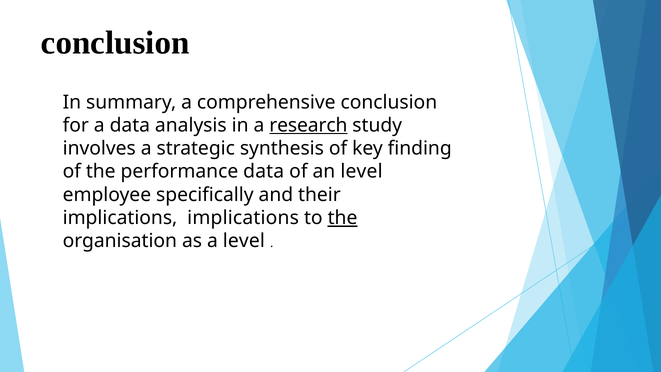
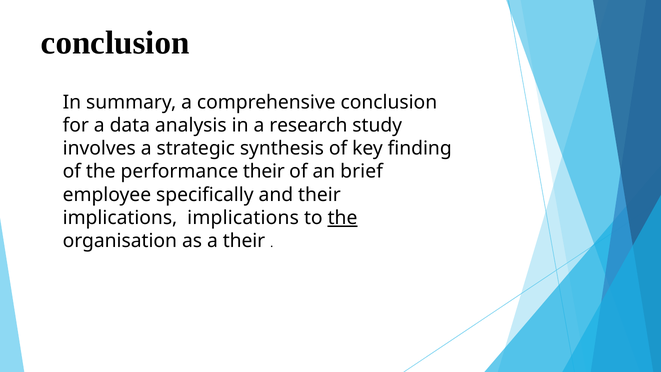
research underline: present -> none (308, 125)
performance data: data -> their (264, 172)
an level: level -> brief (362, 172)
a level: level -> their (244, 241)
